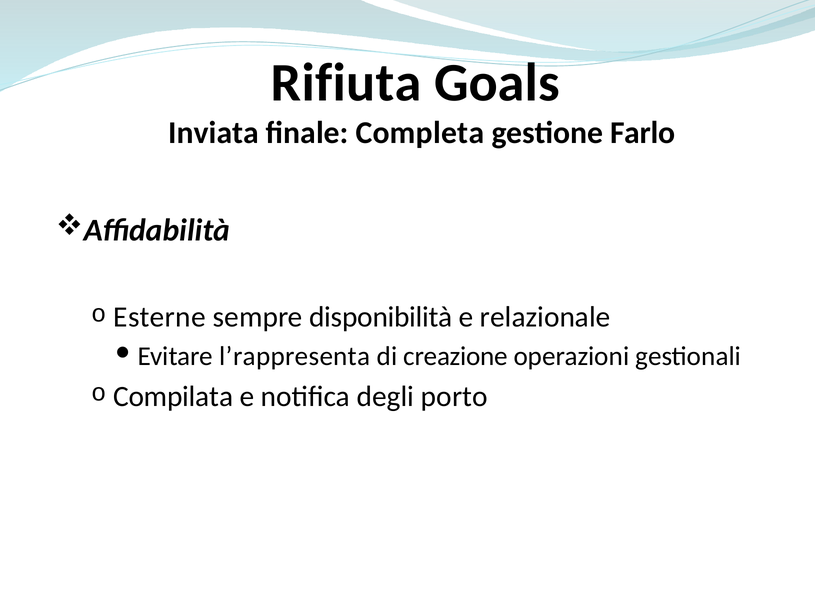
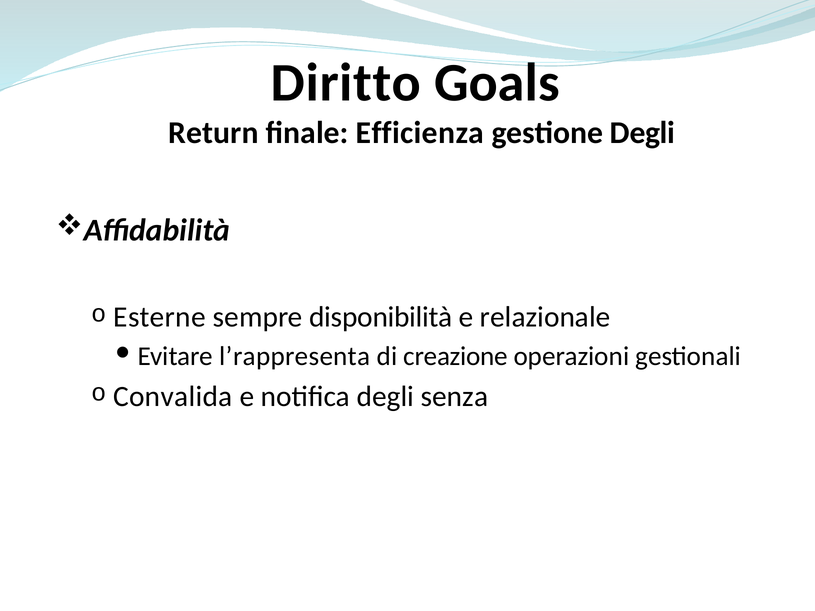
Rifiuta: Rifiuta -> Diritto (346, 83)
Inviata: Inviata -> Return (214, 133)
Completa: Completa -> Efficienza (420, 133)
gestione Farlo: Farlo -> Degli (643, 133)
Compilata: Compilata -> Convalida (173, 397)
porto: porto -> senza (454, 397)
